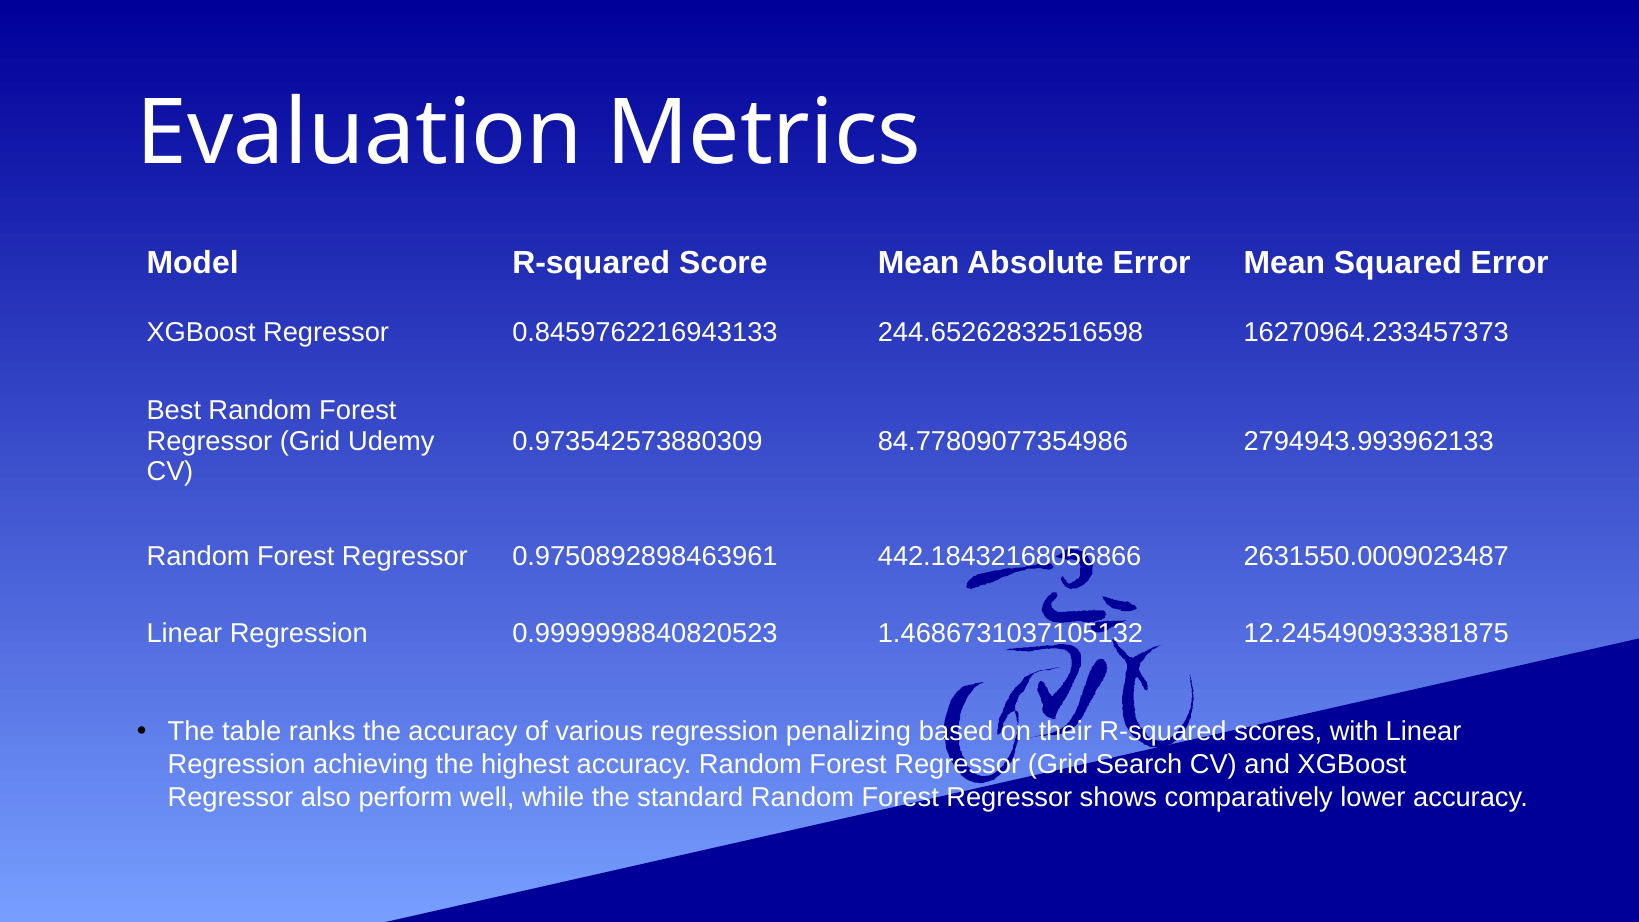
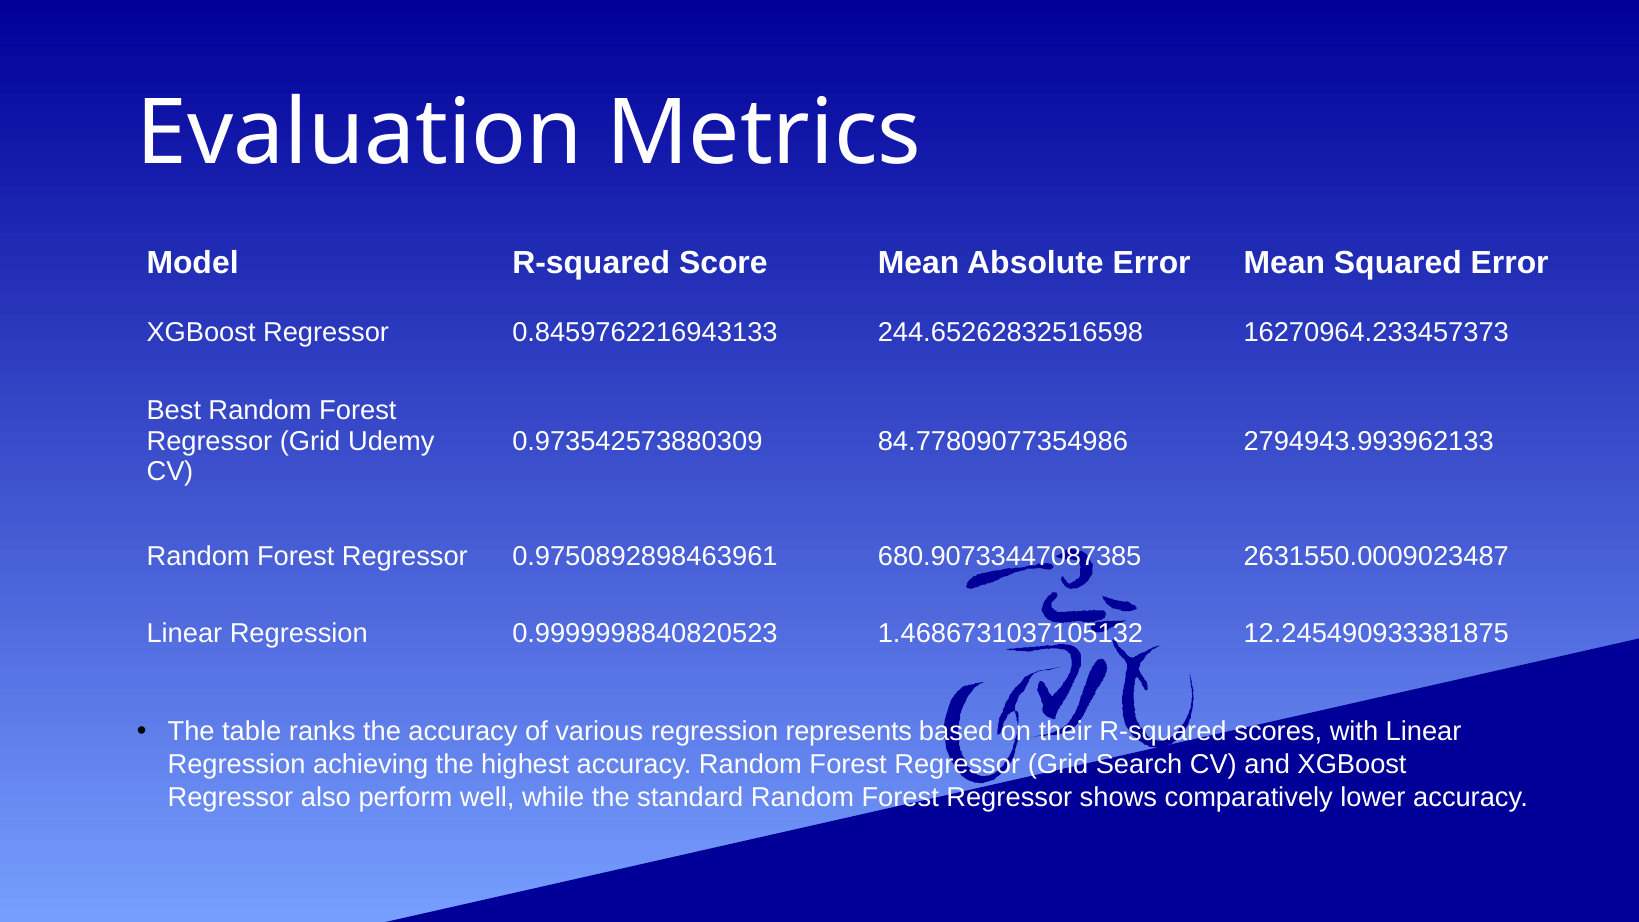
442.18432168056866: 442.18432168056866 -> 680.90733447087385 (1010, 557)
penalizing: penalizing -> represents (849, 732)
